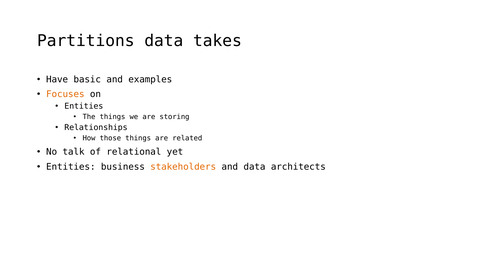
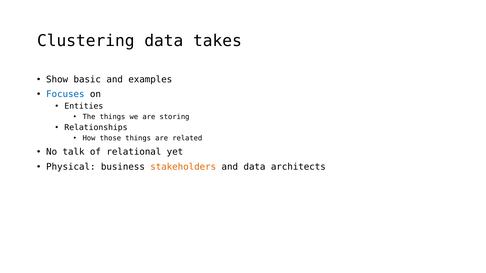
Partitions: Partitions -> Clustering (86, 41)
Have: Have -> Show (57, 79)
Focuses colour: orange -> blue (65, 94)
Entities: Entities -> Physical (71, 167)
